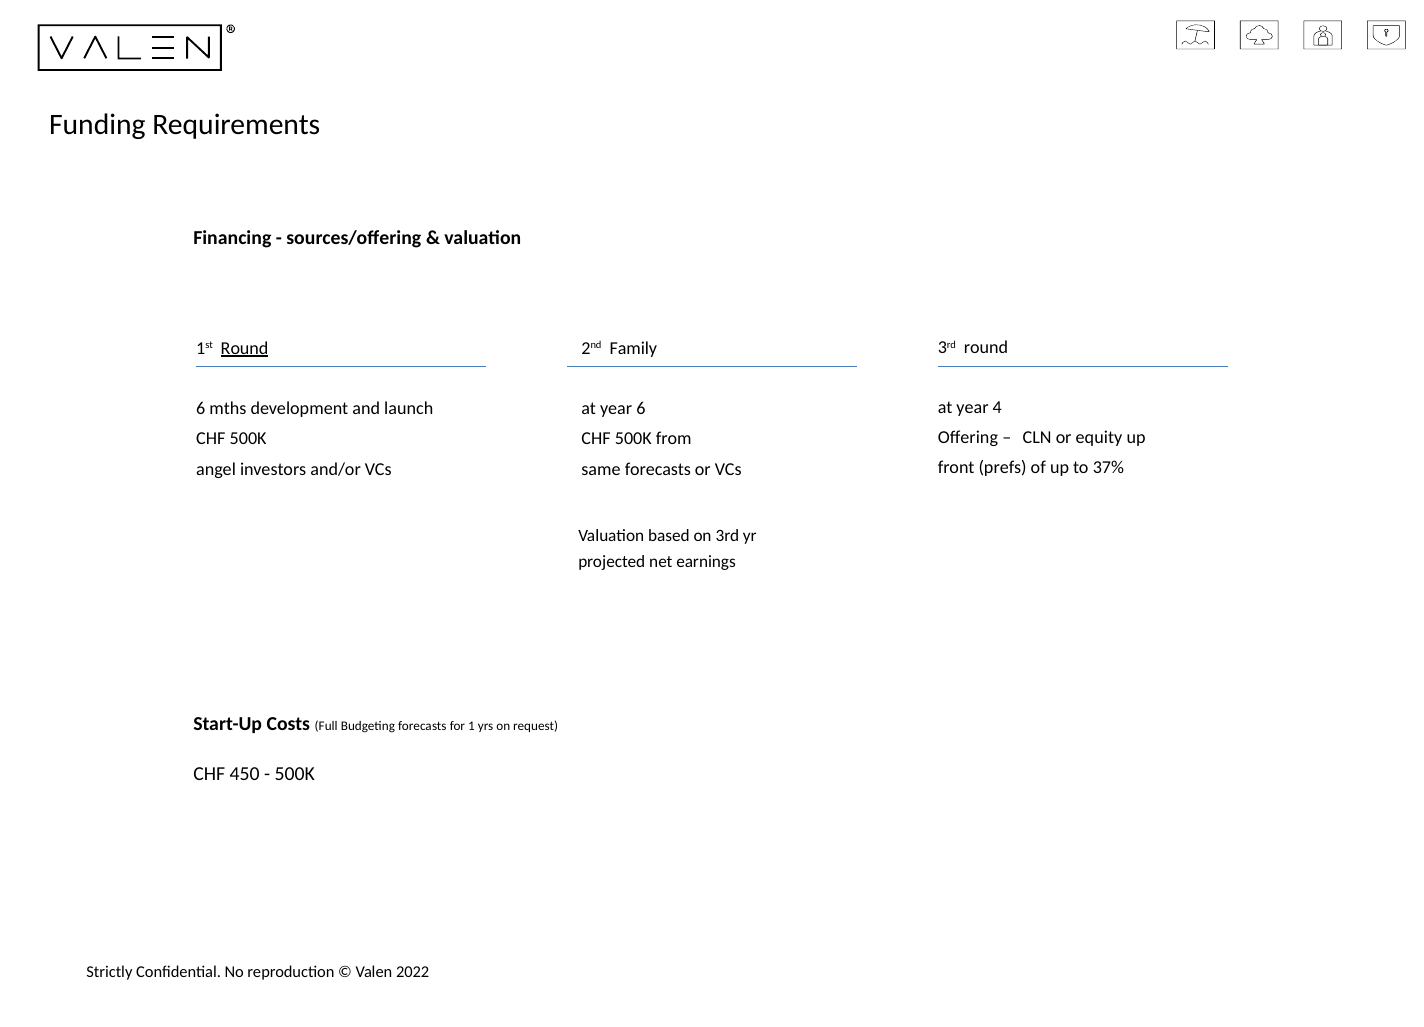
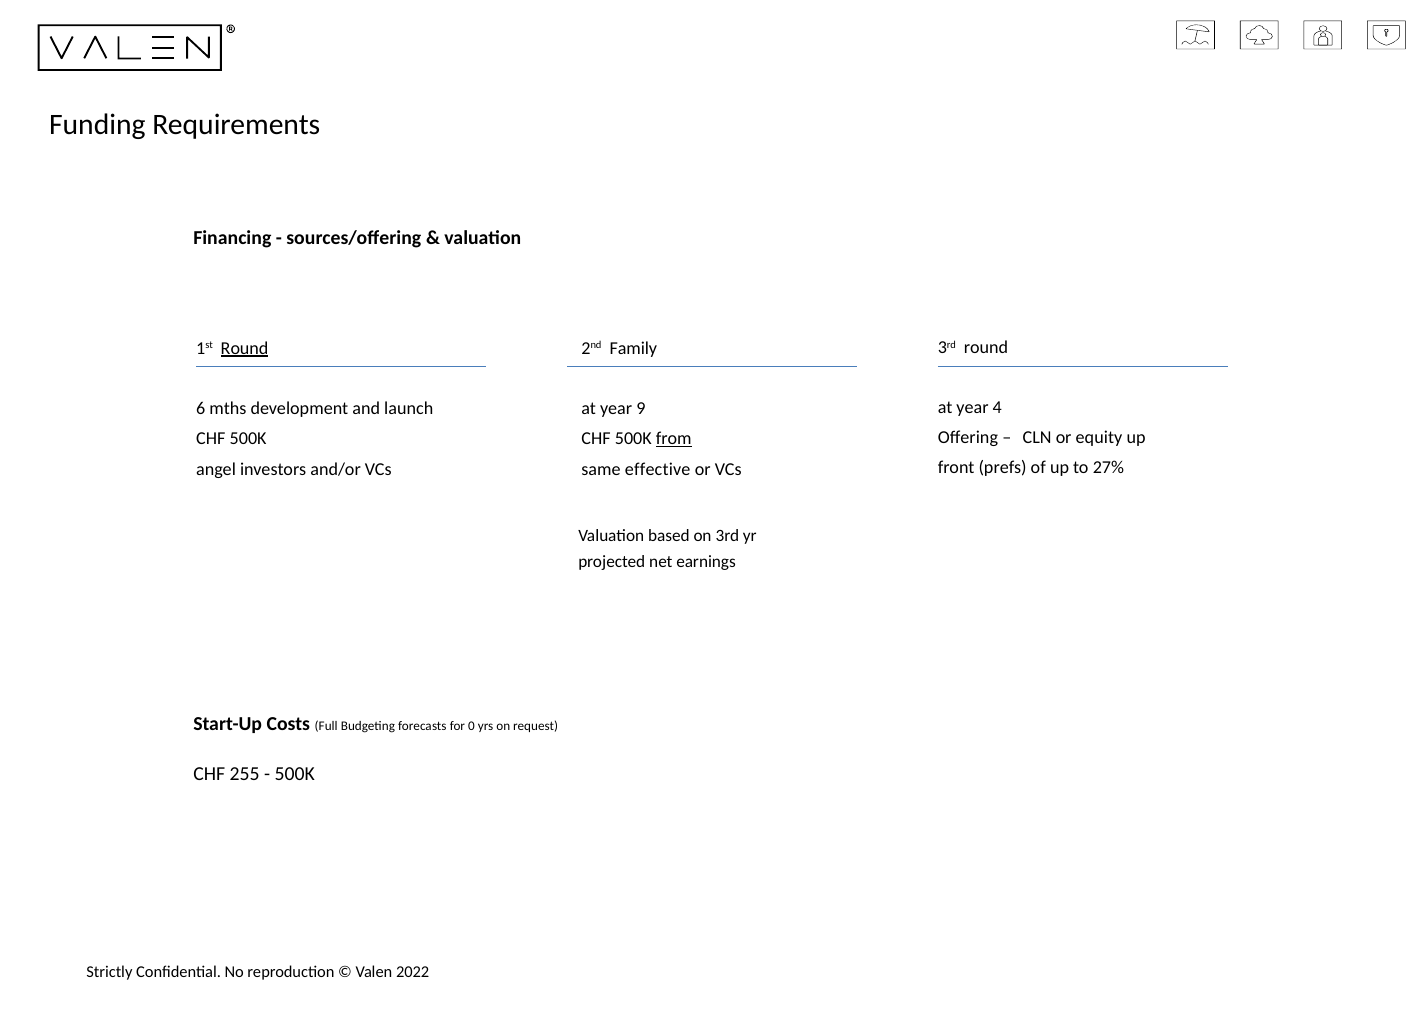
year 6: 6 -> 9 (641, 409)
from underline: none -> present (674, 439)
37%: 37% -> 27% (1108, 468)
same forecasts: forecasts -> effective (658, 469)
1: 1 -> 0 (471, 726)
450: 450 -> 255 (245, 775)
